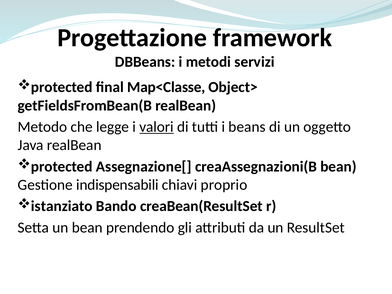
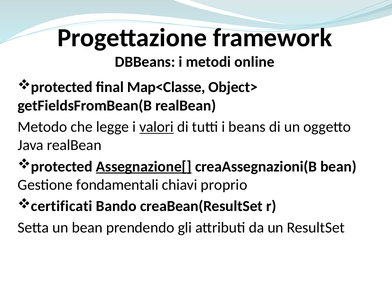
servizi: servizi -> online (255, 62)
Assegnazione[ underline: none -> present (144, 166)
indispensabili: indispensabili -> fondamentali (117, 185)
istanziato: istanziato -> certificati (62, 206)
